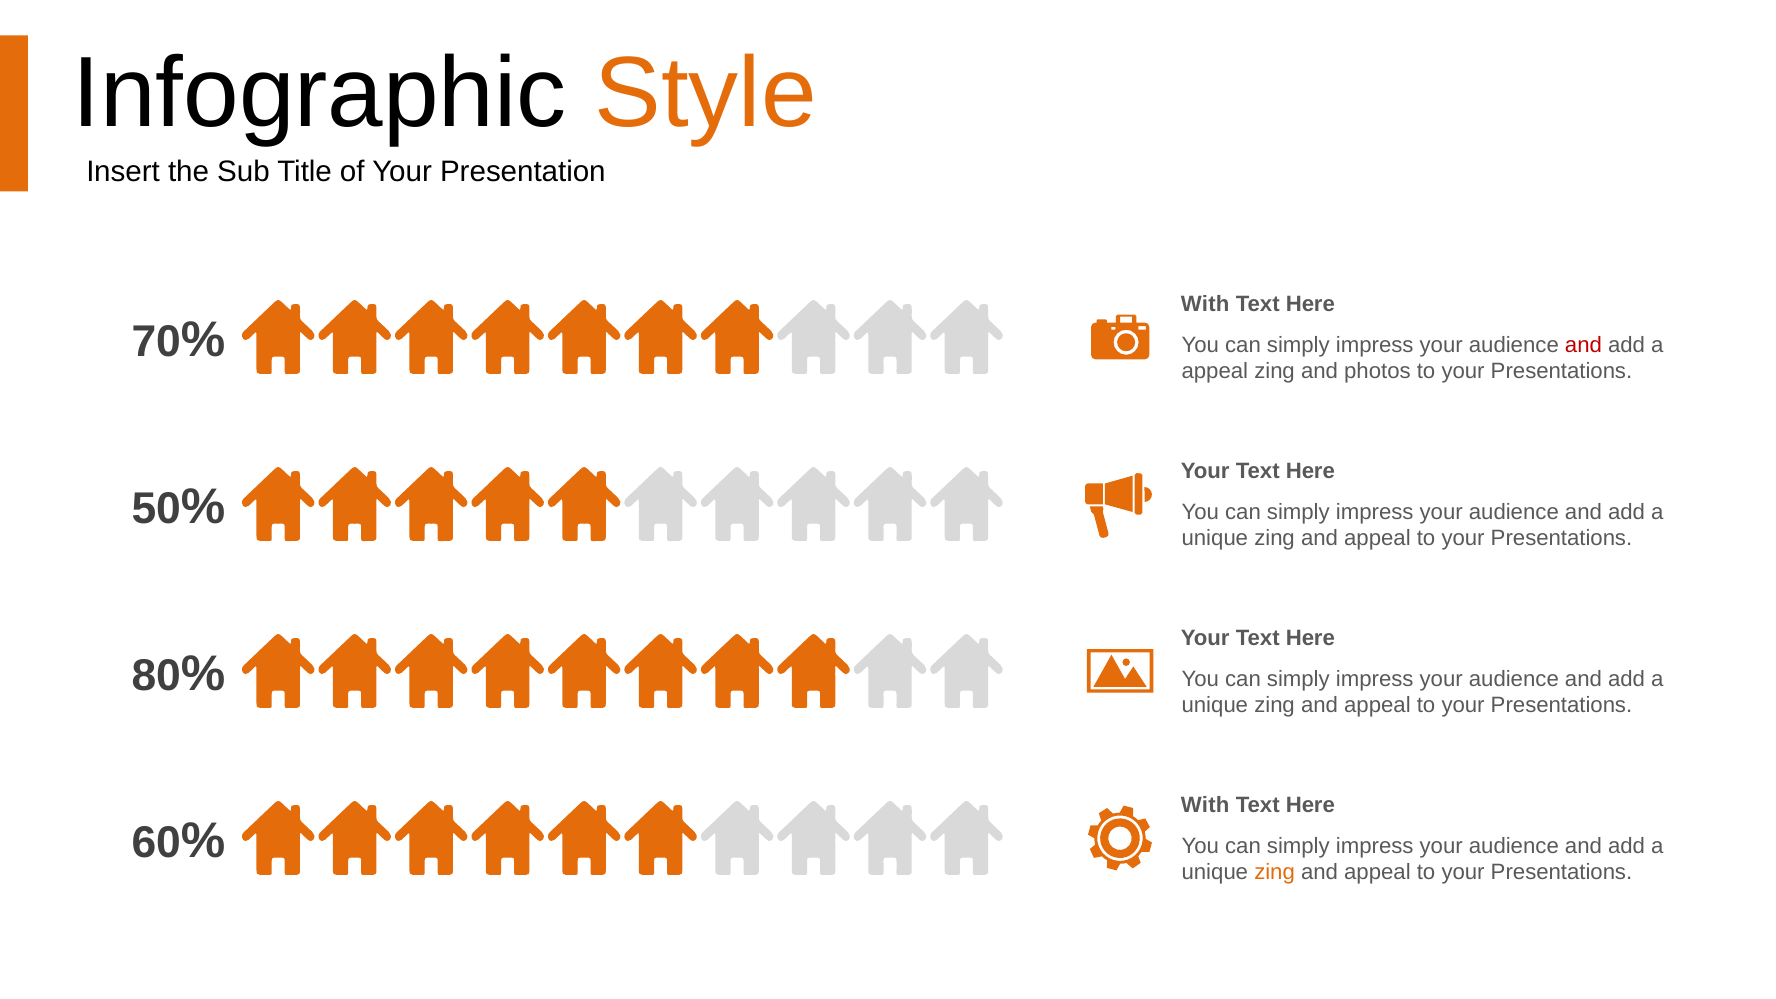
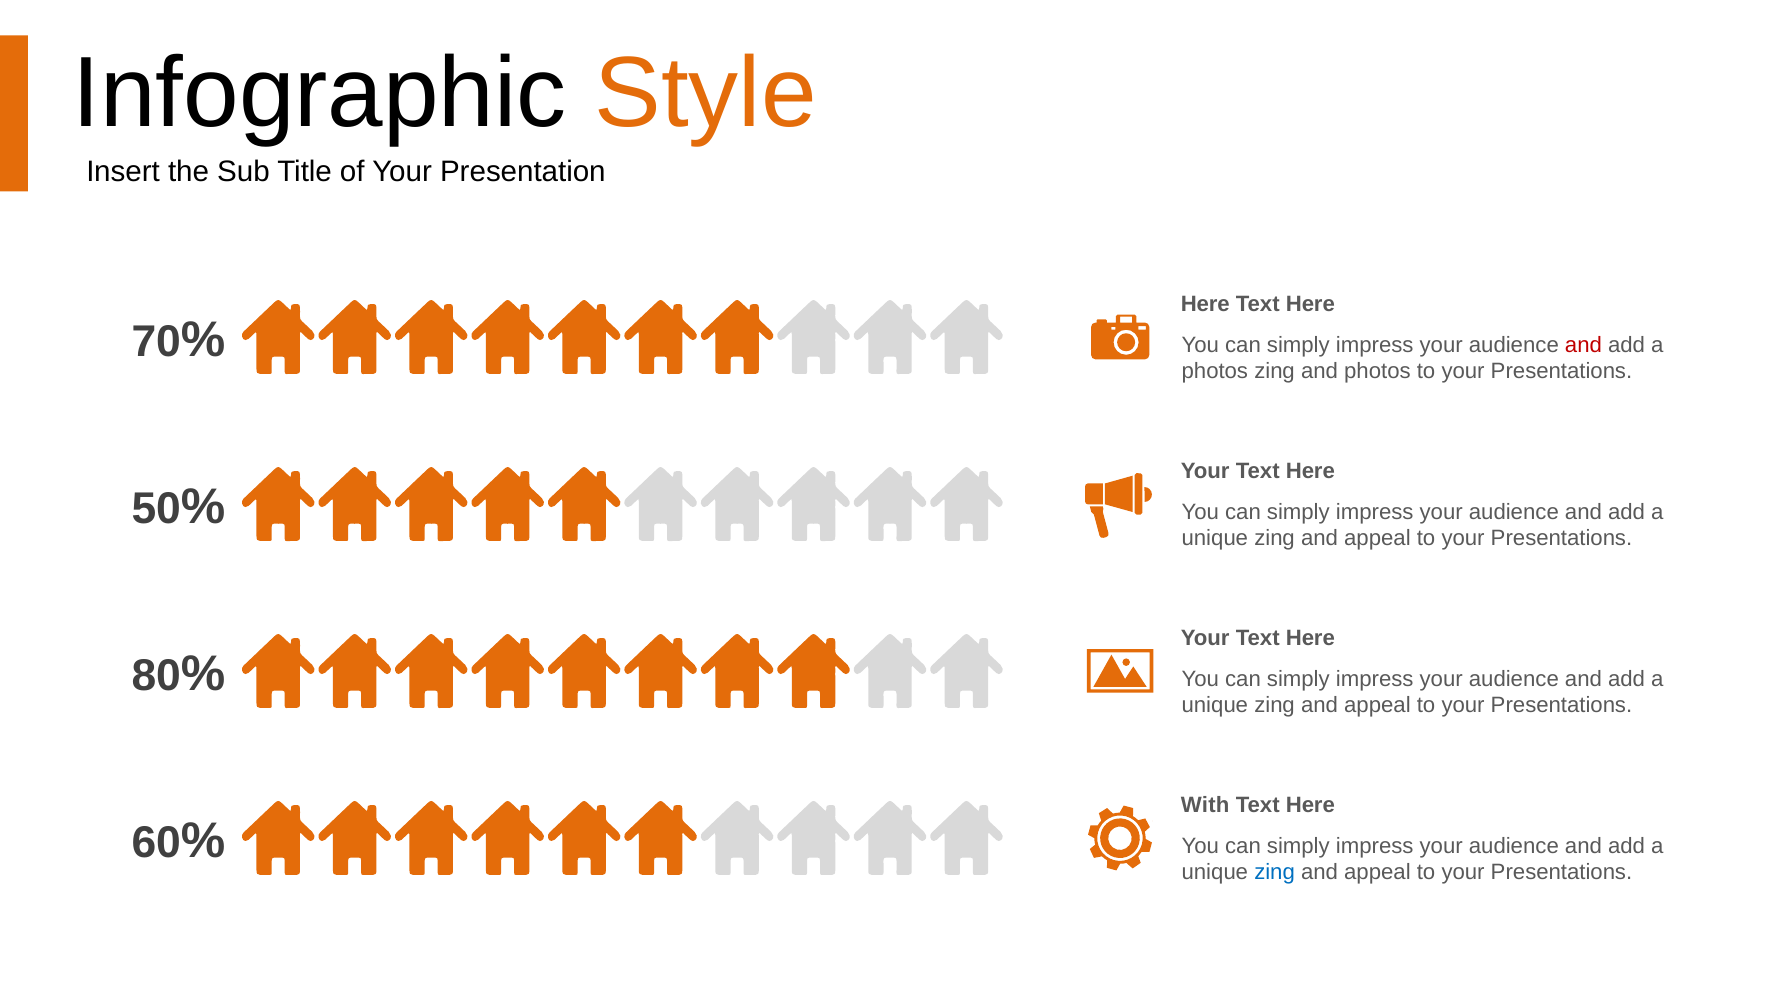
With: With -> Here (1205, 305)
appeal: appeal -> photos (1215, 372)
zing colour: orange -> blue (1275, 873)
